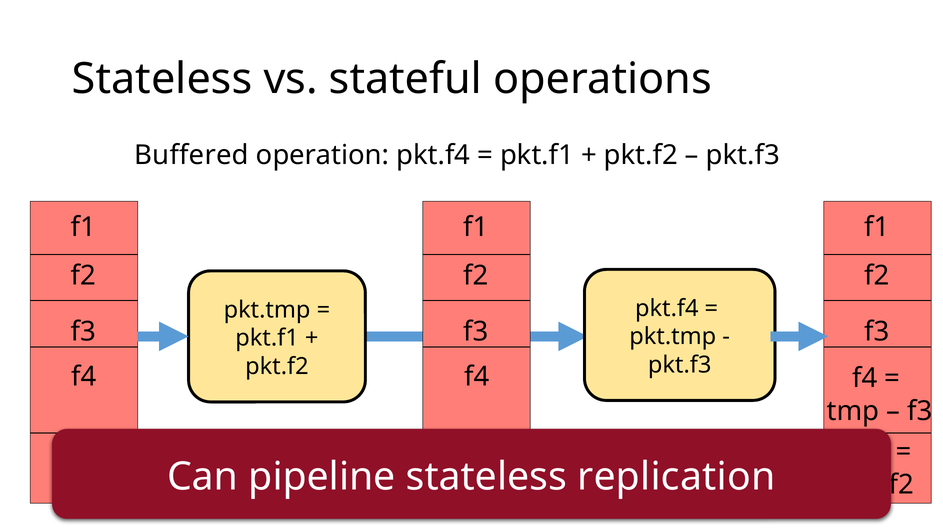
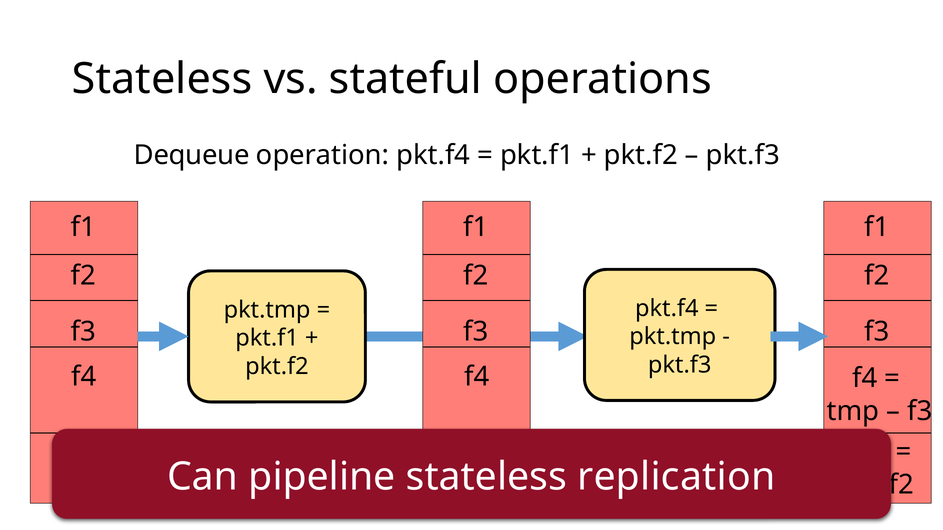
Buffered: Buffered -> Dequeue (192, 155)
